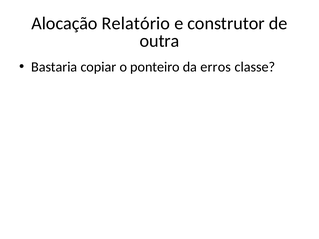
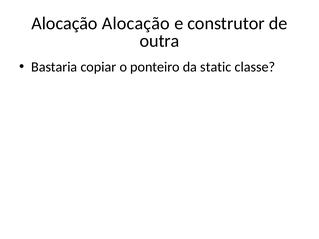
Alocação Relatório: Relatório -> Alocação (136, 24)
erros: erros -> static (216, 67)
